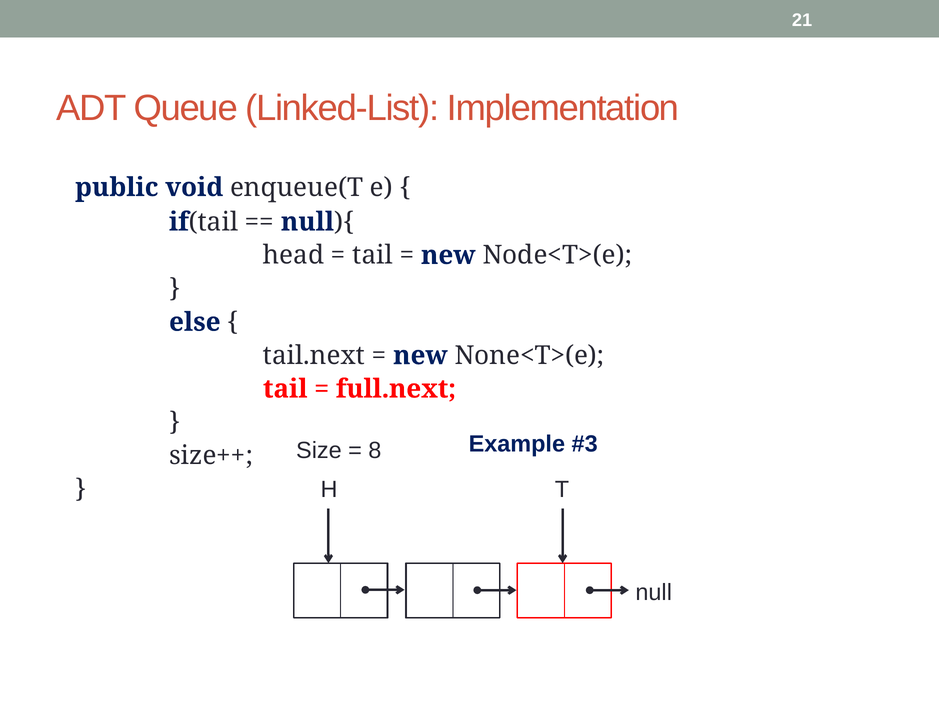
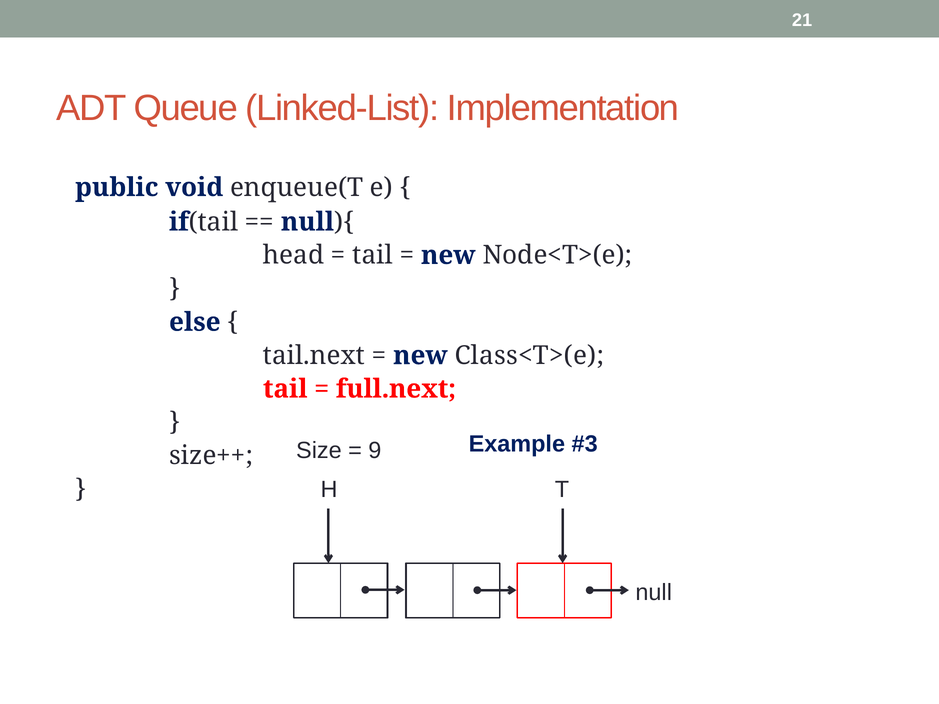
None<T>(e: None<T>(e -> Class<T>(e (529, 356)
8: 8 -> 9 (375, 451)
